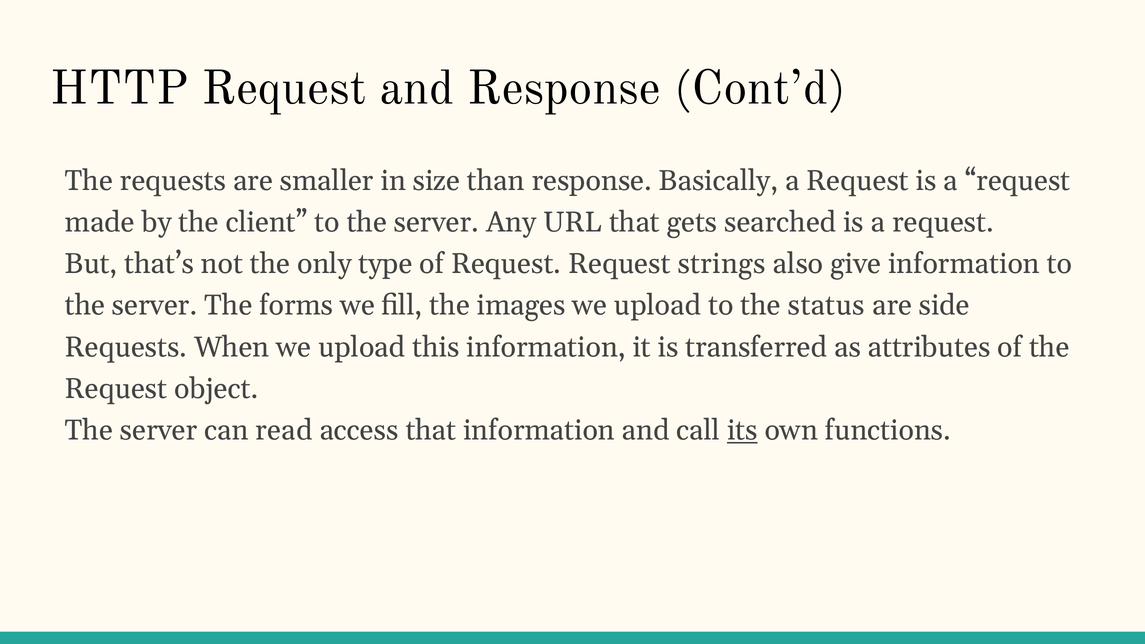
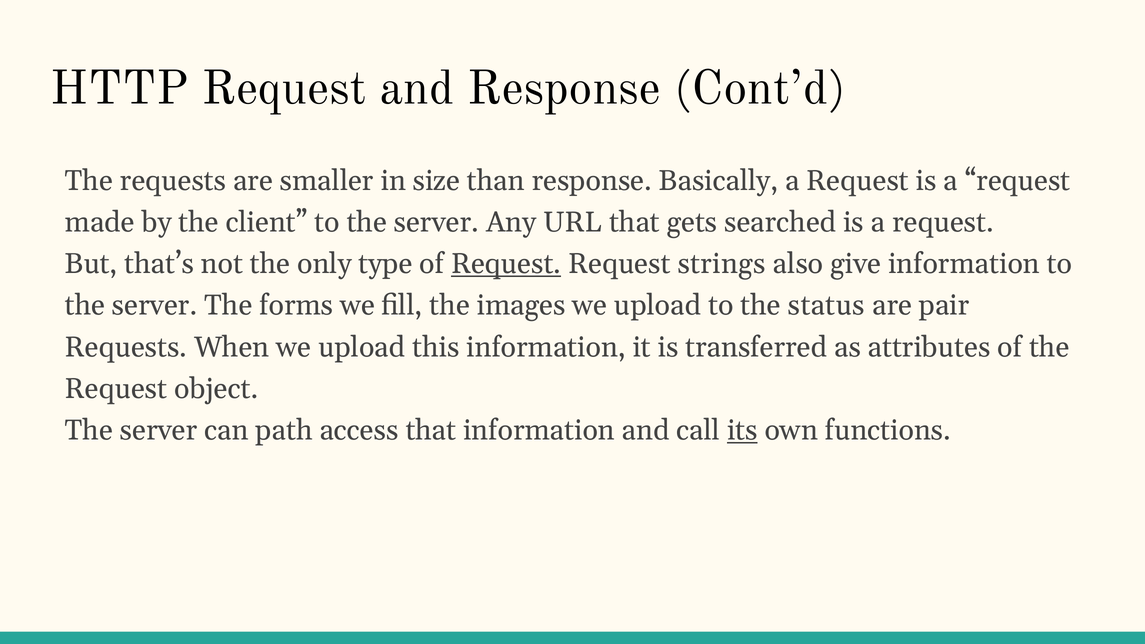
Request underline: none -> present (506, 264)
side: side -> pair (944, 306)
read: read -> path (284, 431)
